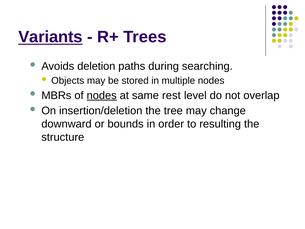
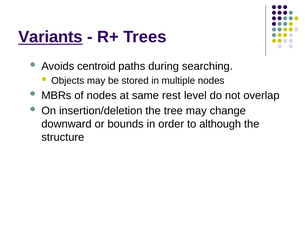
deletion: deletion -> centroid (96, 66)
nodes underline: present -> none (102, 95)
resulting: resulting -> although (220, 124)
